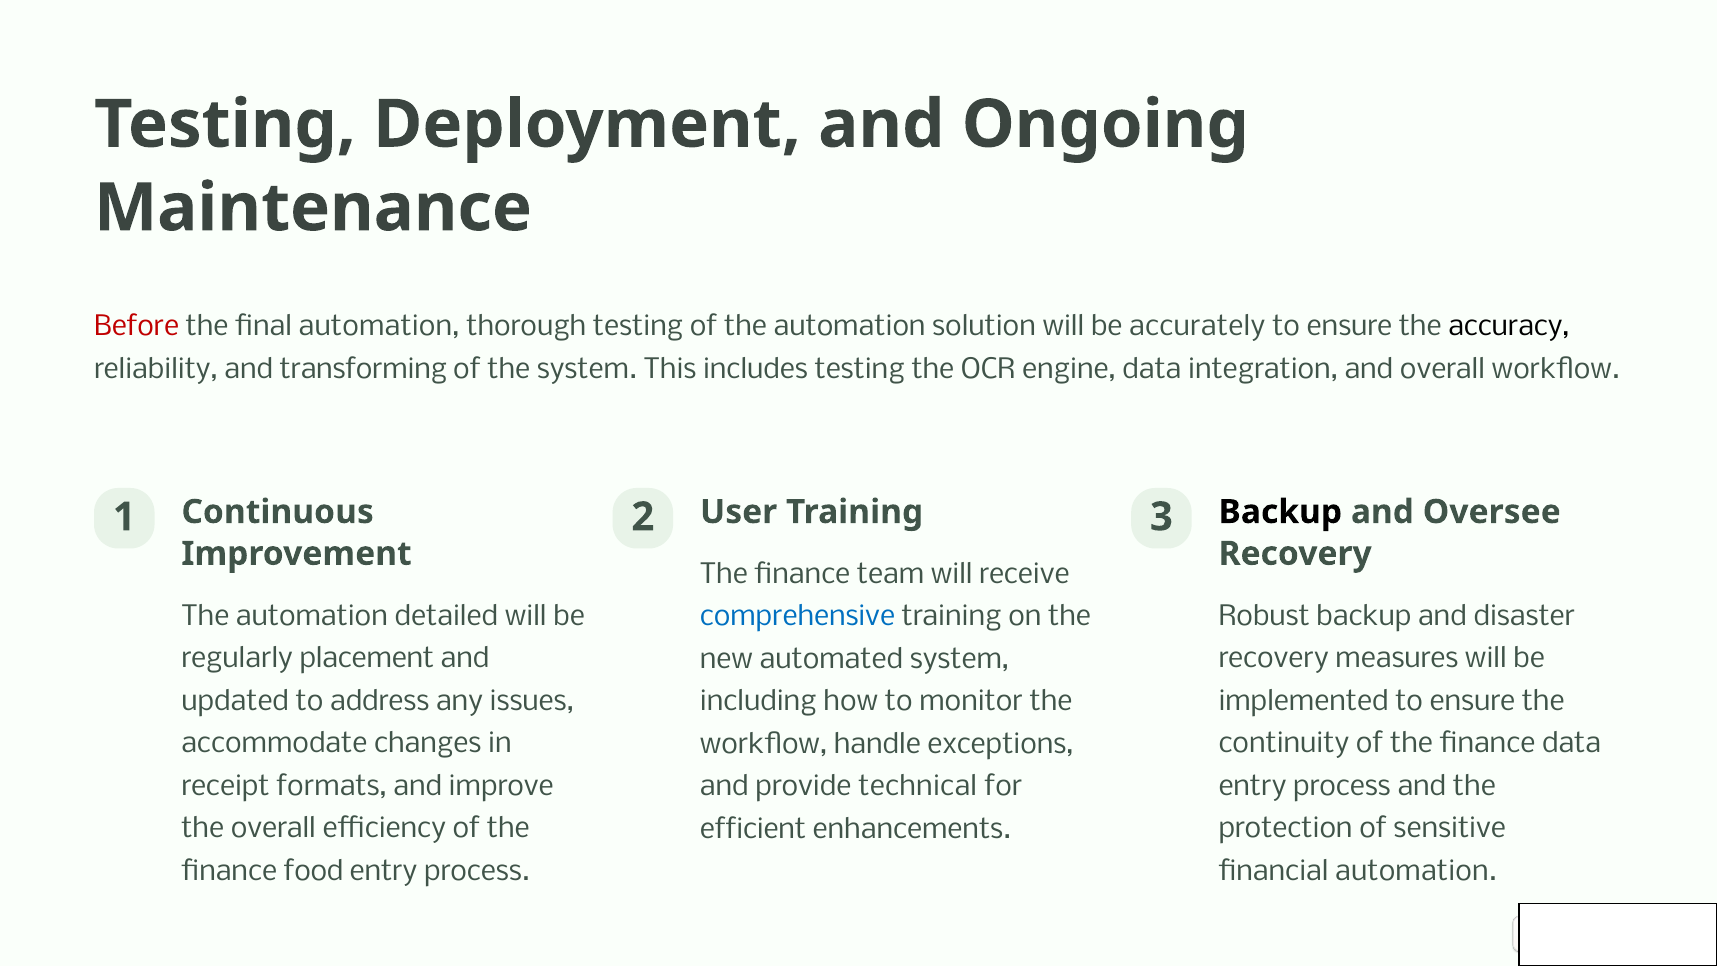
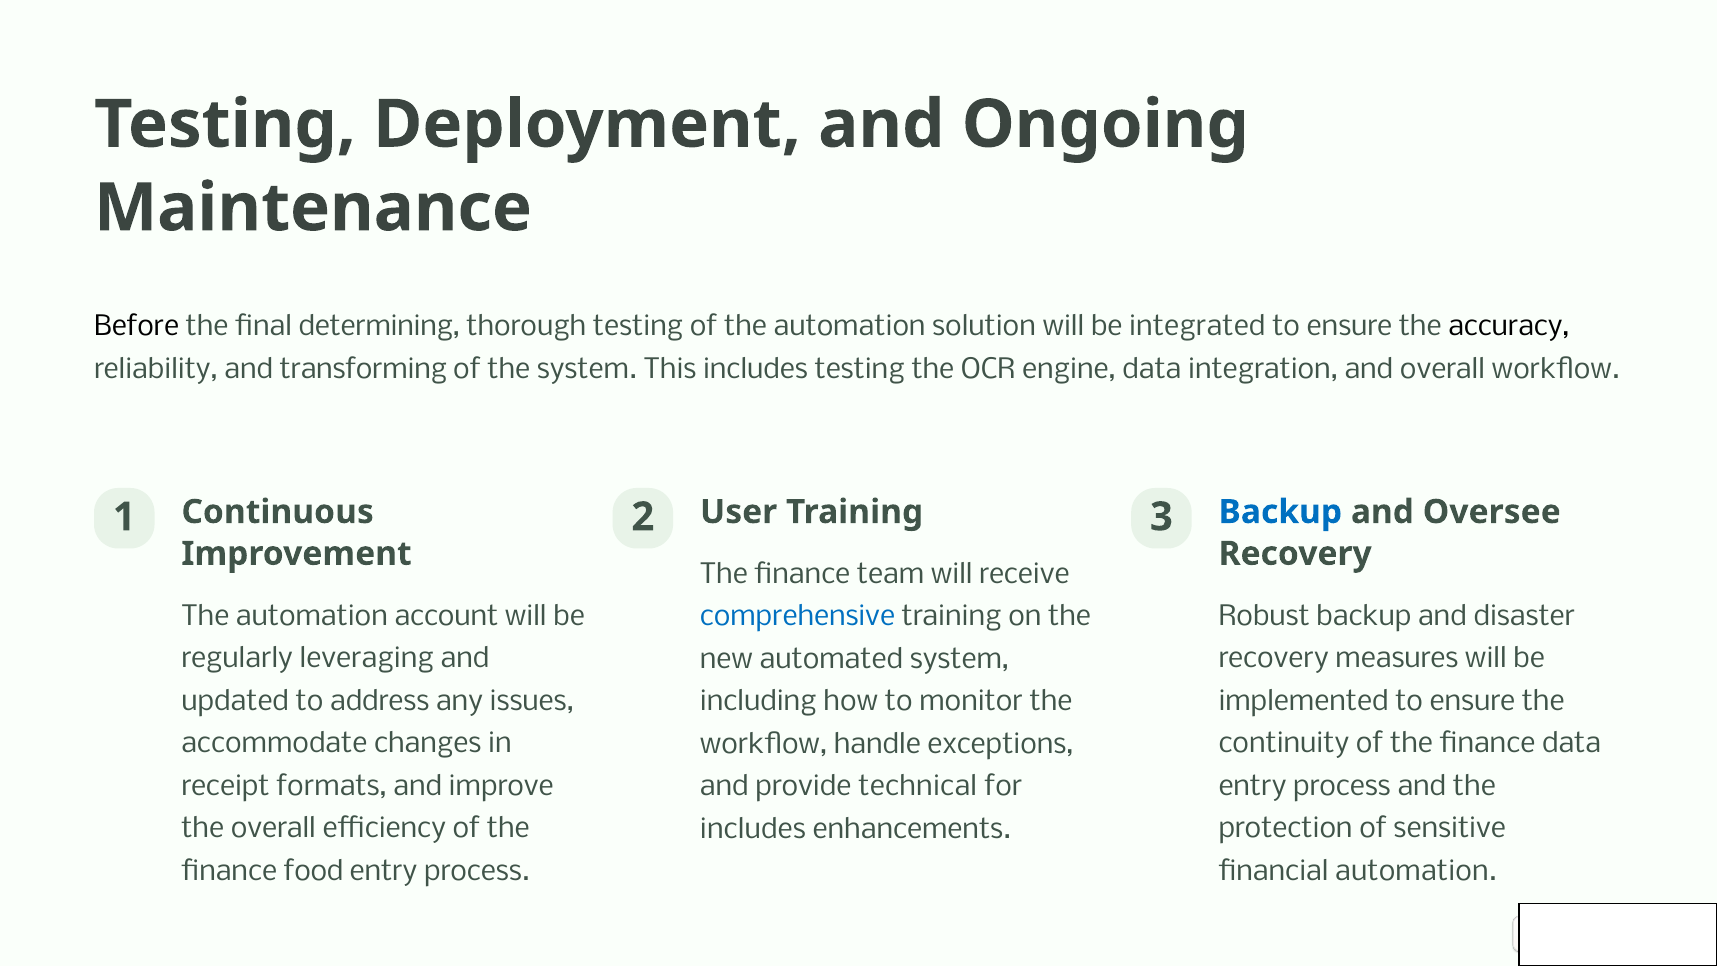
Before colour: red -> black (137, 327)
final automation: automation -> determining (379, 327)
accurately: accurately -> integrated (1197, 327)
Backup colour: black -> blue (1280, 512)
detailed: detailed -> account (446, 616)
placement: placement -> leveraging (367, 659)
efficient: efficient -> includes (753, 829)
